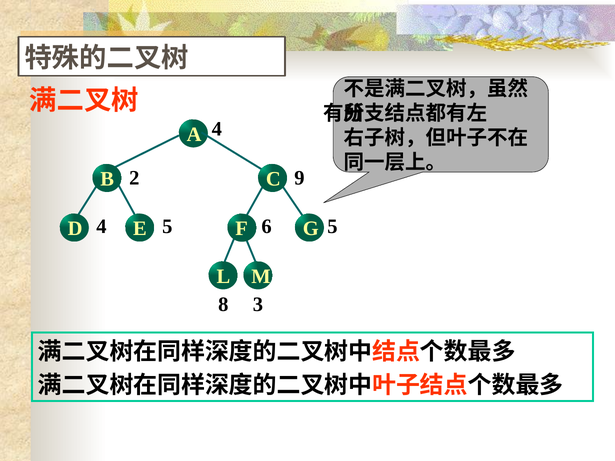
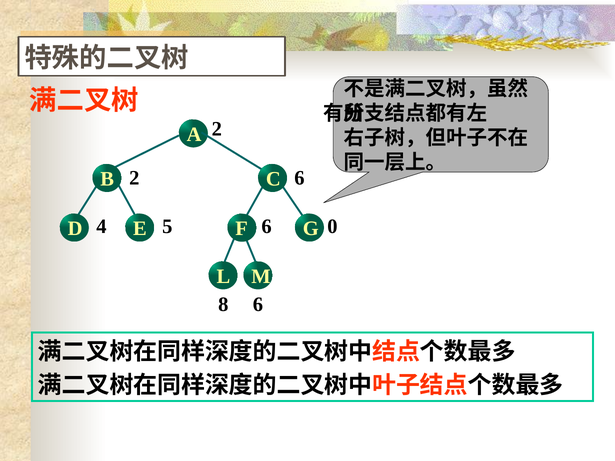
A 4: 4 -> 2 (217, 129)
2 9: 9 -> 6 (299, 178)
6 5: 5 -> 0 (332, 226)
8 3: 3 -> 6 (258, 305)
